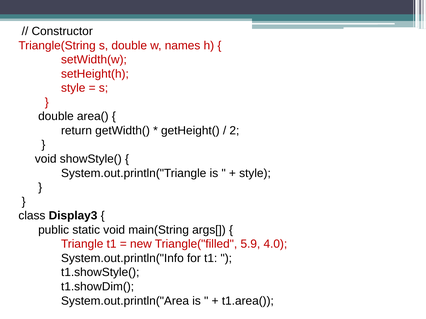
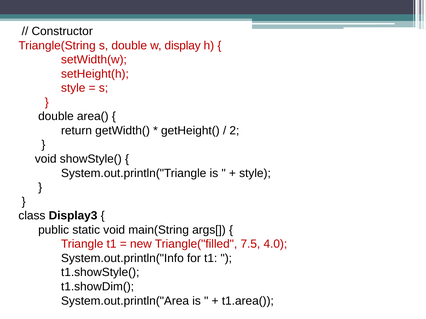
names: names -> display (183, 46)
5.9: 5.9 -> 7.5 (250, 244)
